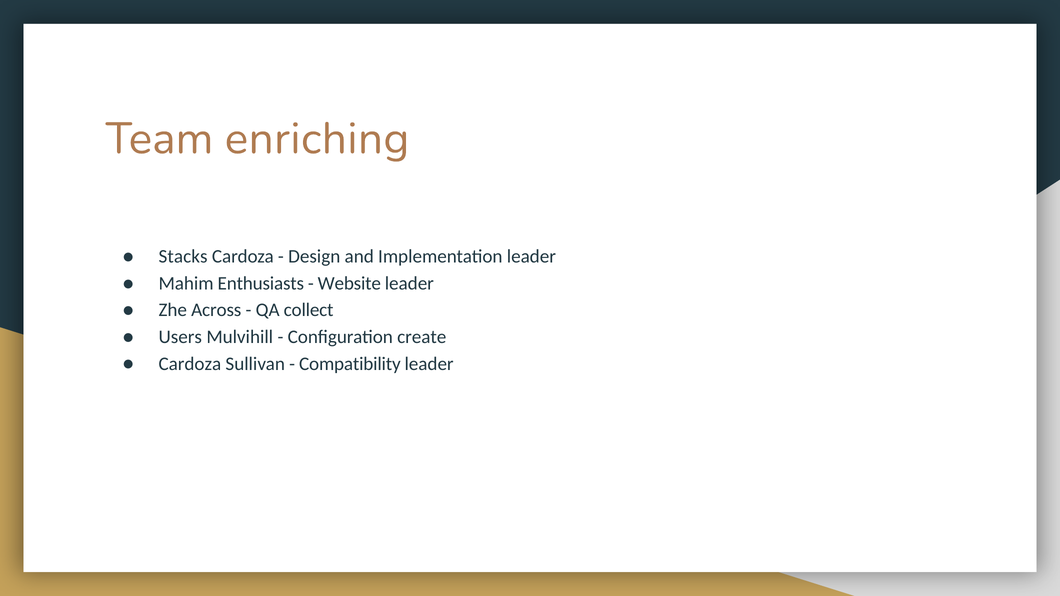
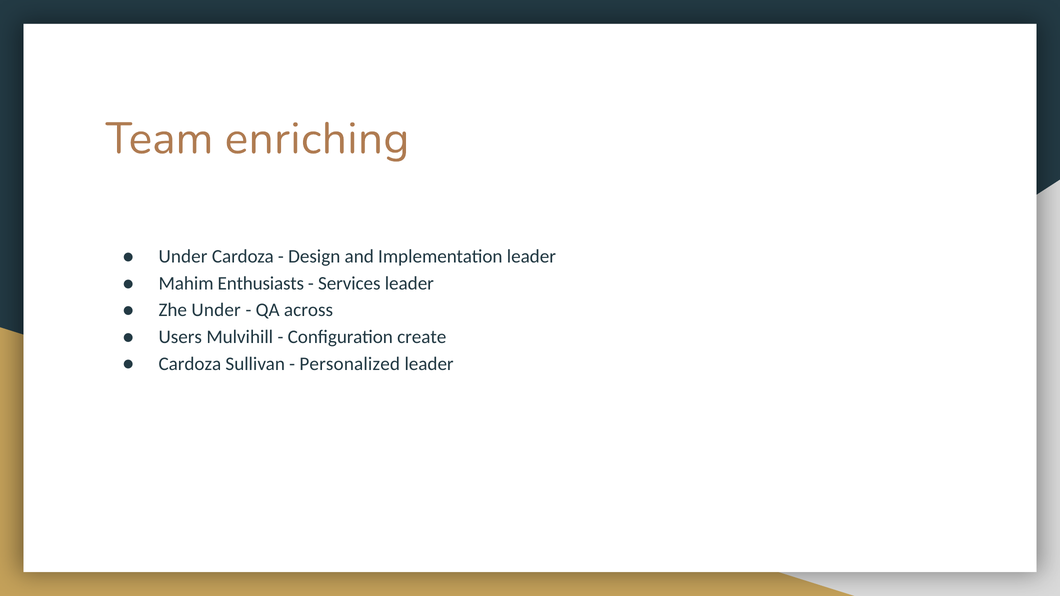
Stacks: Stacks -> Under (183, 257)
Website: Website -> Services (349, 284)
Zhe Across: Across -> Under (216, 310)
collect: collect -> across (309, 310)
Compatibility: Compatibility -> Personalized (350, 364)
